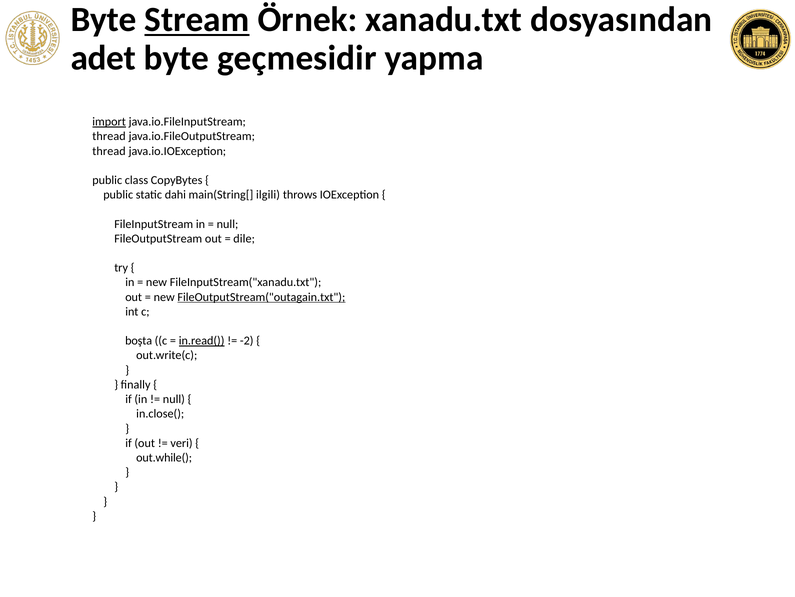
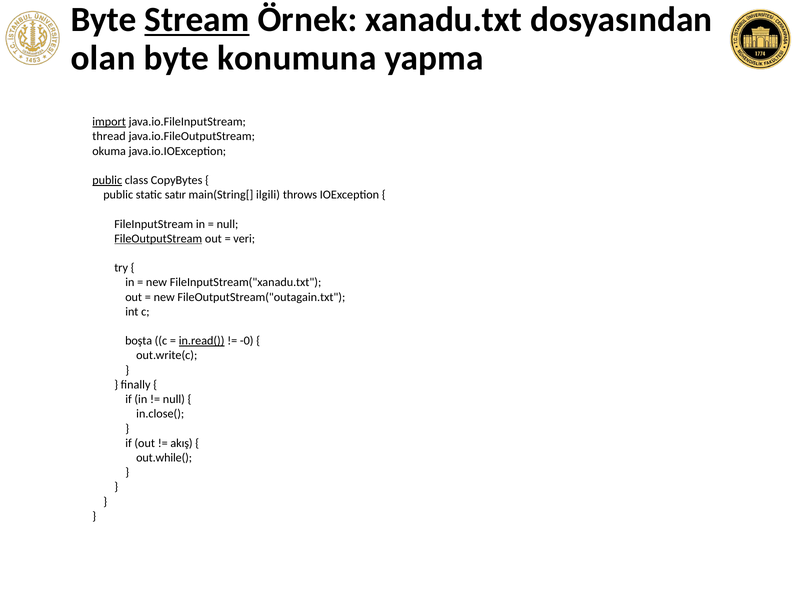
adet: adet -> olan (103, 58)
geçmesidir: geçmesidir -> konumuna (297, 58)
thread: thread -> okuma (109, 151)
public underline: none -> present (107, 180)
dahi: dahi -> satır (175, 195)
FileOutputStream underline: none -> present (158, 238)
dile: dile -> veri (244, 238)
FileOutputStream("outagain.txt underline: present -> none (261, 297)
-2: -2 -> -0 (247, 340)
veri: veri -> akış (182, 443)
